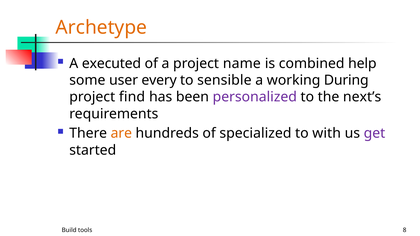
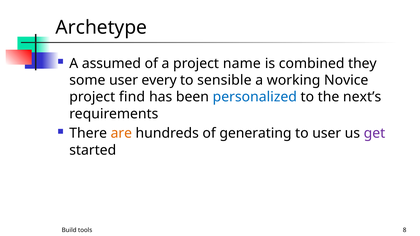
Archetype colour: orange -> black (101, 28)
executed: executed -> assumed (111, 63)
help: help -> they (362, 63)
During: During -> Novice (346, 80)
personalized colour: purple -> blue (255, 97)
specialized: specialized -> generating (255, 133)
to with: with -> user (327, 133)
